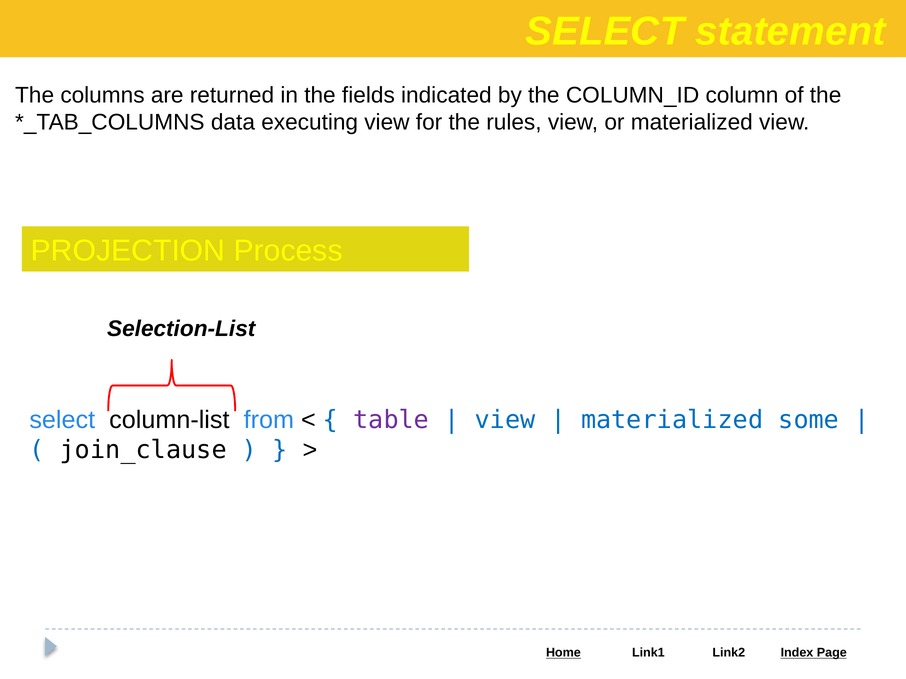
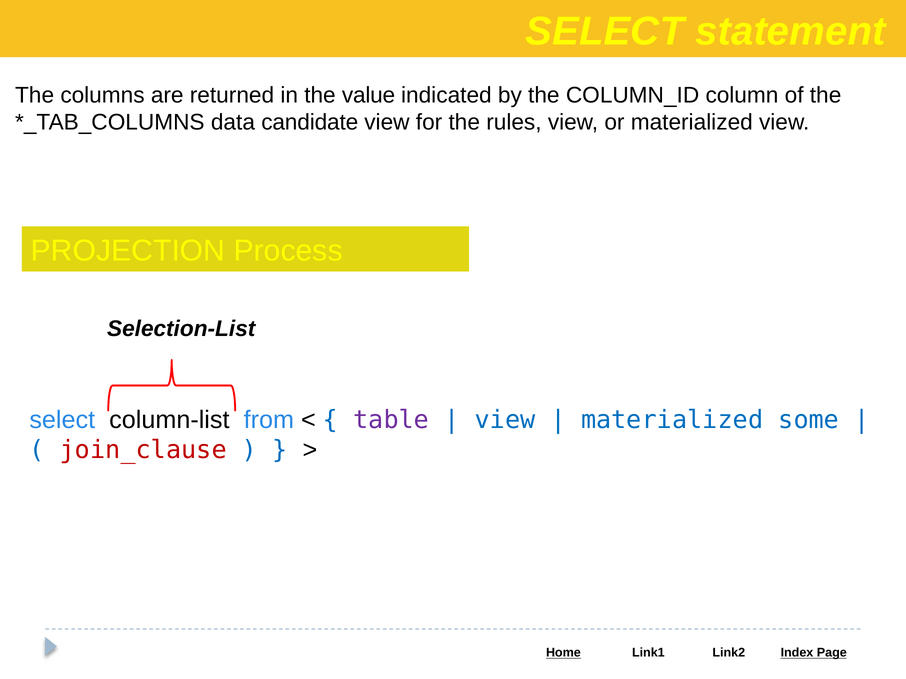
fields: fields -> value (369, 95)
executing: executing -> candidate (310, 122)
join_clause colour: black -> red (143, 451)
